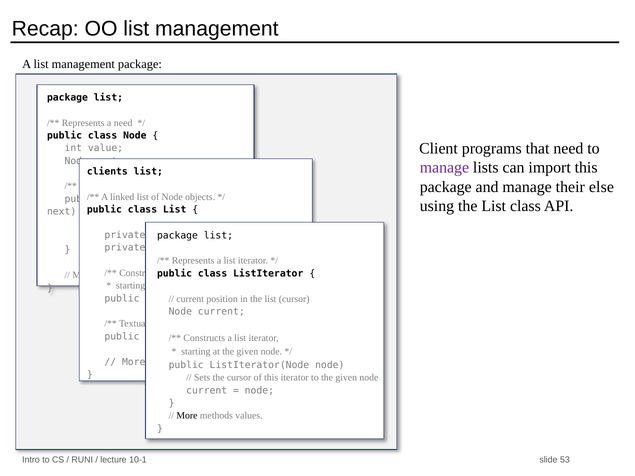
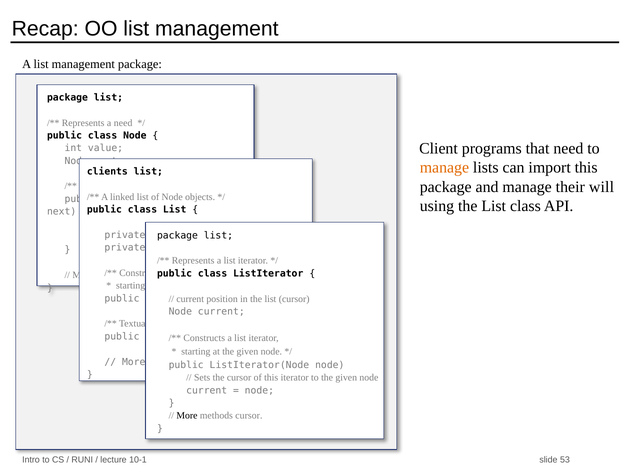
manage colour: purple -> orange (444, 168)
else: else -> will (601, 187)
methods values: values -> cursor (249, 416)
